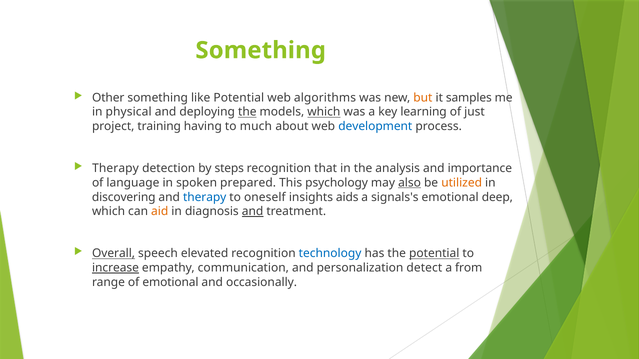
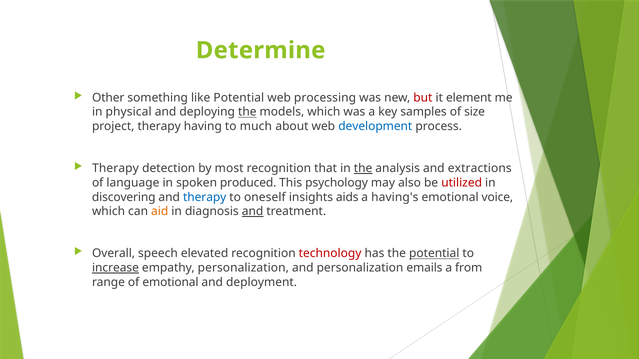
Something: Something -> Determine (261, 50)
algorithms: algorithms -> processing (325, 98)
but colour: orange -> red (423, 98)
samples: samples -> element (469, 98)
which underline: present -> none (324, 112)
learning: learning -> samples (424, 112)
just: just -> size (475, 112)
project training: training -> therapy (159, 126)
steps: steps -> most (229, 169)
the underline: none -> present (363, 169)
importance: importance -> extractions (480, 169)
prepared: prepared -> produced (248, 183)
also underline: present -> none (410, 183)
utilized colour: orange -> red (462, 183)
signals's: signals's -> having's (395, 197)
deep: deep -> voice (497, 197)
Overall underline: present -> none (114, 254)
technology colour: blue -> red (330, 254)
empathy communication: communication -> personalization (243, 268)
detect: detect -> emails (424, 268)
occasionally: occasionally -> deployment (262, 283)
